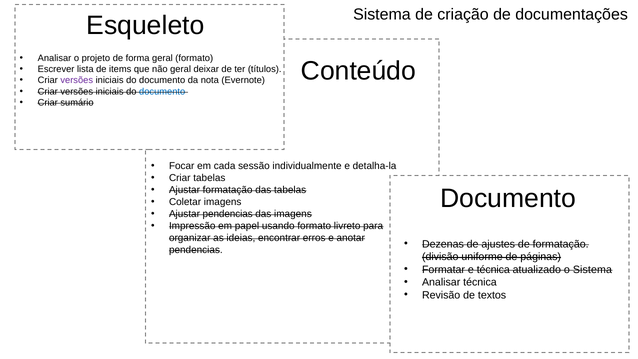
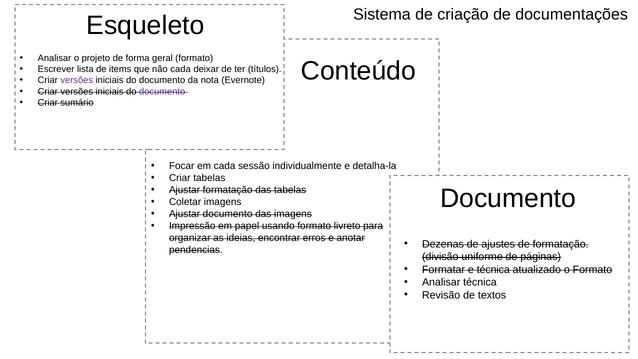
não geral: geral -> cada (181, 69)
documento colour: blue -> purple (162, 92)
Ajustar pendencias: pendencias -> documento (228, 214)
o Sistema: Sistema -> Formato (592, 269)
